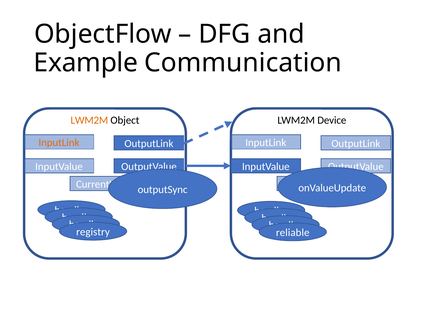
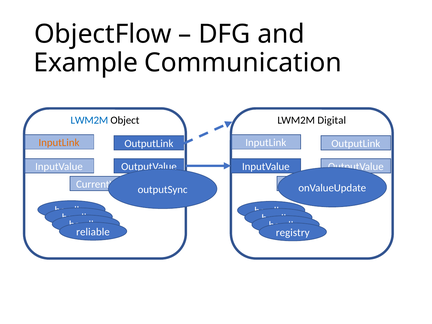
LWM2M colour: orange -> blue (89, 120)
Device: Device -> Digital (332, 120)
registry: registry -> reliable (93, 232)
reliable: reliable -> registry (293, 233)
